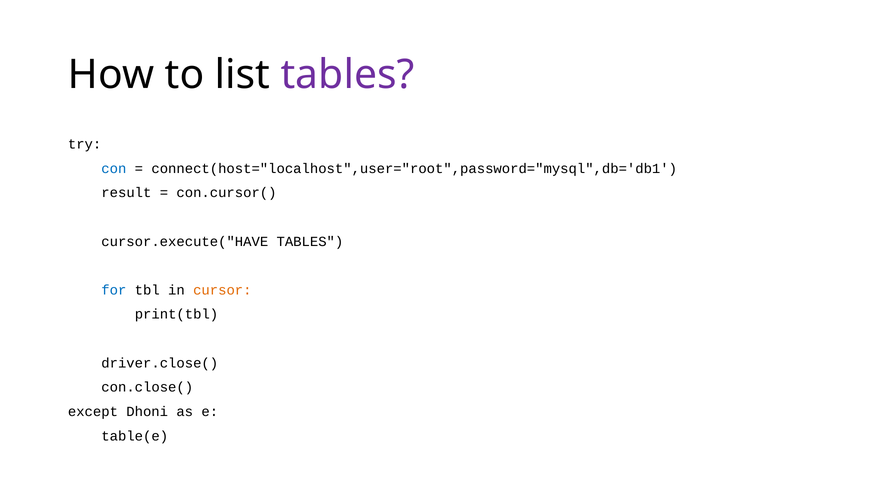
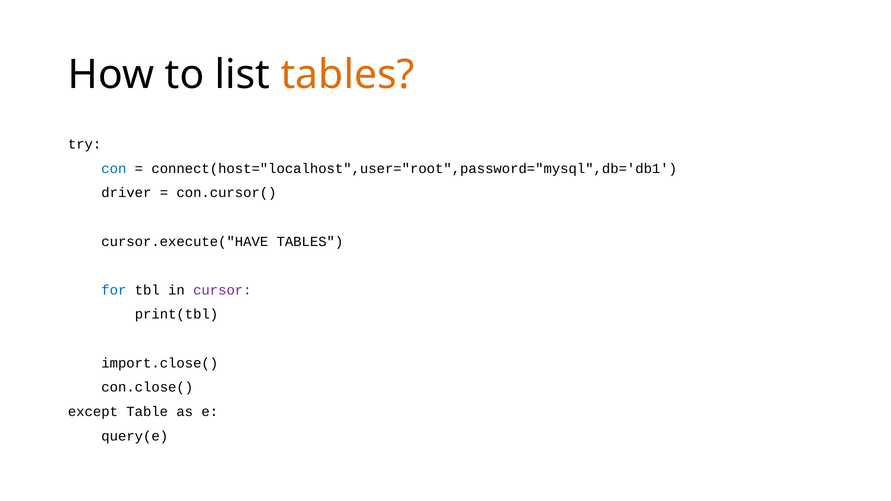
tables colour: purple -> orange (348, 75)
result: result -> driver (126, 193)
cursor colour: orange -> purple (222, 290)
driver.close(: driver.close( -> import.close( (160, 363)
Dhoni: Dhoni -> Table (147, 412)
table(e: table(e -> query(e (135, 436)
